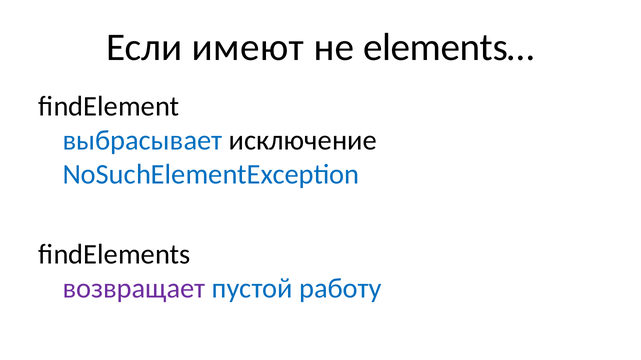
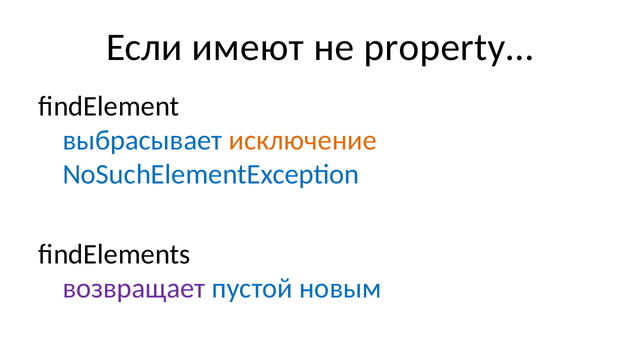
elements…: elements… -> property… (448, 47)
исключение colour: black -> orange (303, 141)
работу: работу -> новым (340, 289)
